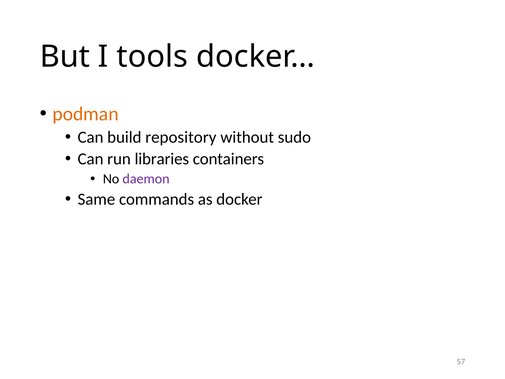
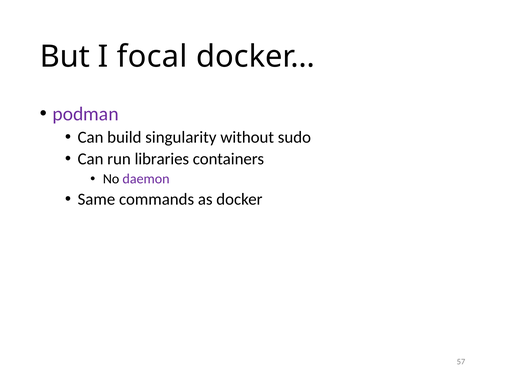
tools: tools -> focal (152, 57)
podman colour: orange -> purple (86, 114)
repository: repository -> singularity (181, 137)
